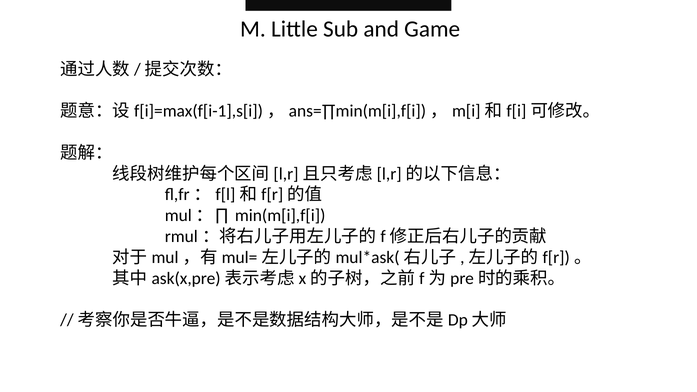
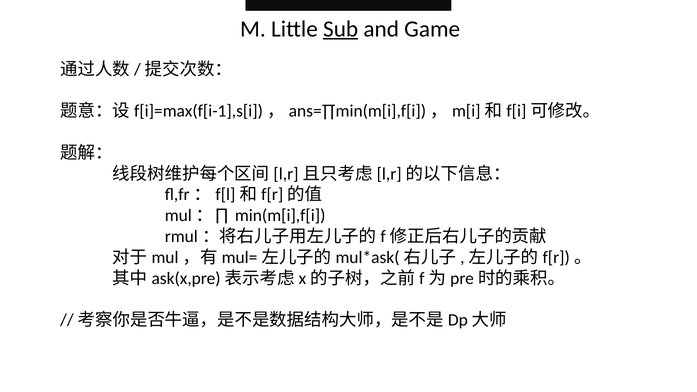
Sub underline: none -> present (341, 29)
